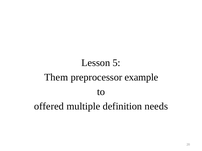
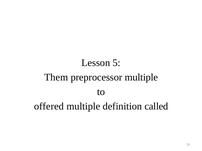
preprocessor example: example -> multiple (141, 78)
needs: needs -> called (156, 107)
